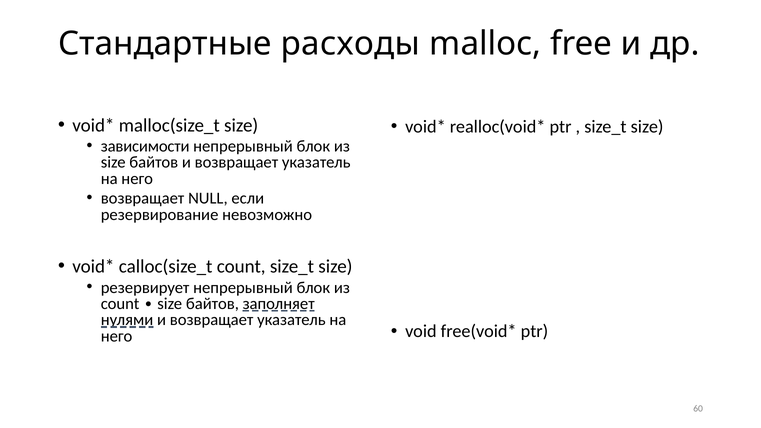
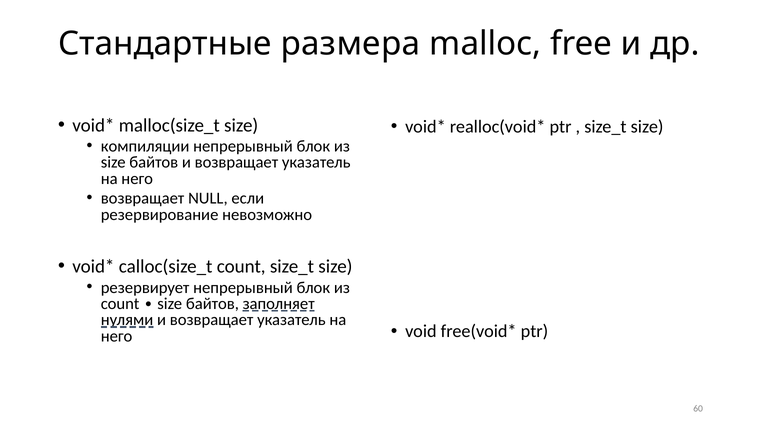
Стандартные расходы: расходы -> размера (350, 44)
зависимости: зависимости -> компиляции (145, 146)
